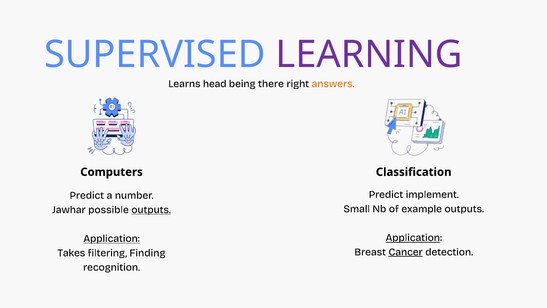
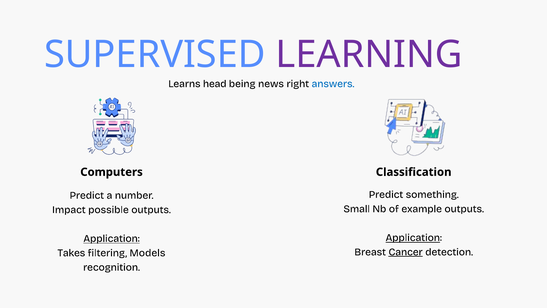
there: there -> news (271, 84)
answers colour: orange -> blue (333, 84)
implement: implement -> something (432, 194)
Jawhar: Jawhar -> Impact (69, 210)
outputs underline: present -> none (151, 210)
Finding: Finding -> Models (147, 253)
